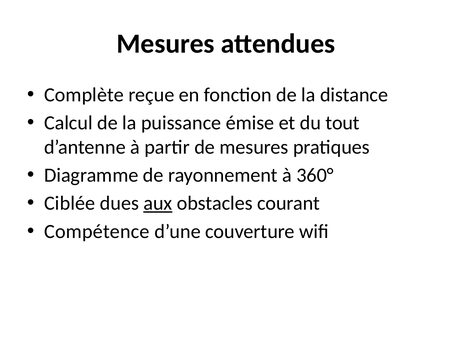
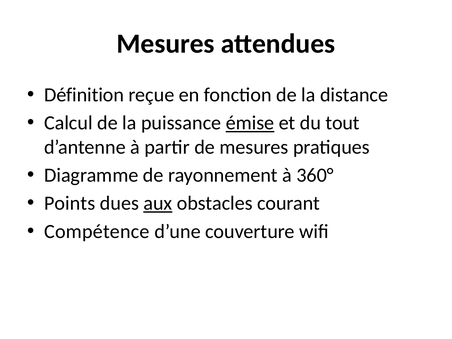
Complète: Complète -> Définition (84, 95)
émise underline: none -> present (250, 123)
Ciblée: Ciblée -> Points (70, 203)
